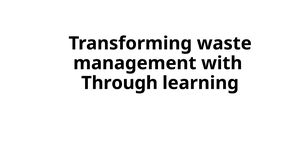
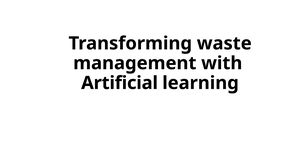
Through: Through -> Artificial (120, 83)
